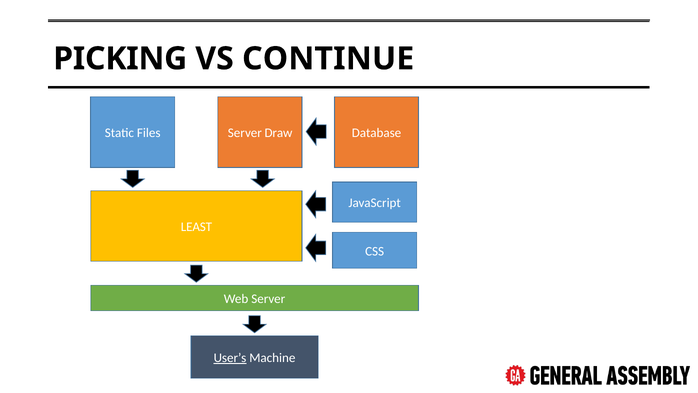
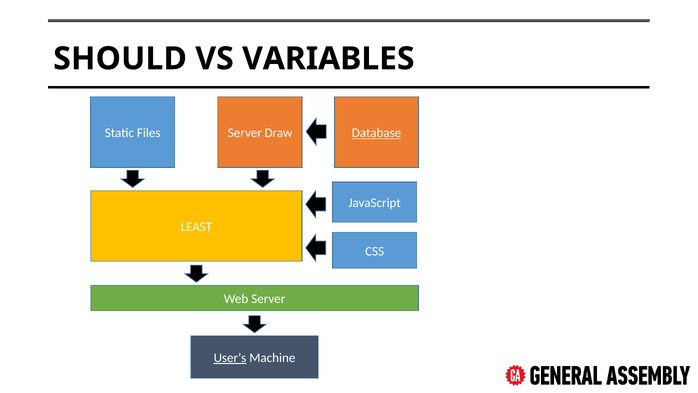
PICKING: PICKING -> SHOULD (120, 59)
CONTINUE: CONTINUE -> VARIABLES (328, 59)
Database underline: none -> present (377, 133)
